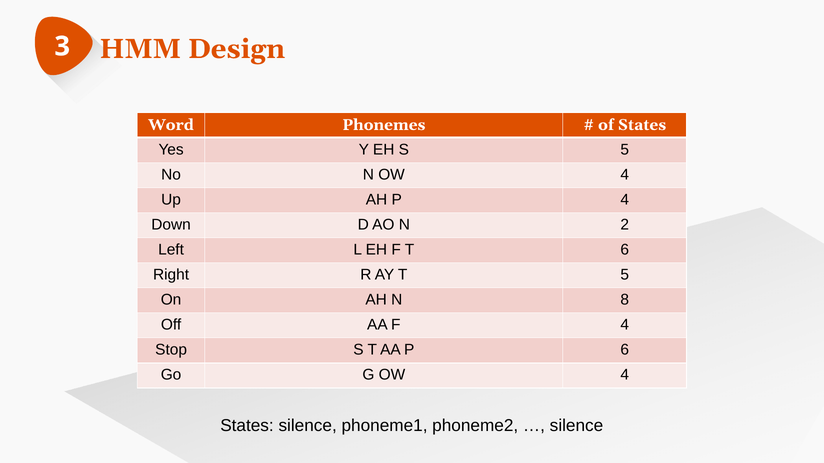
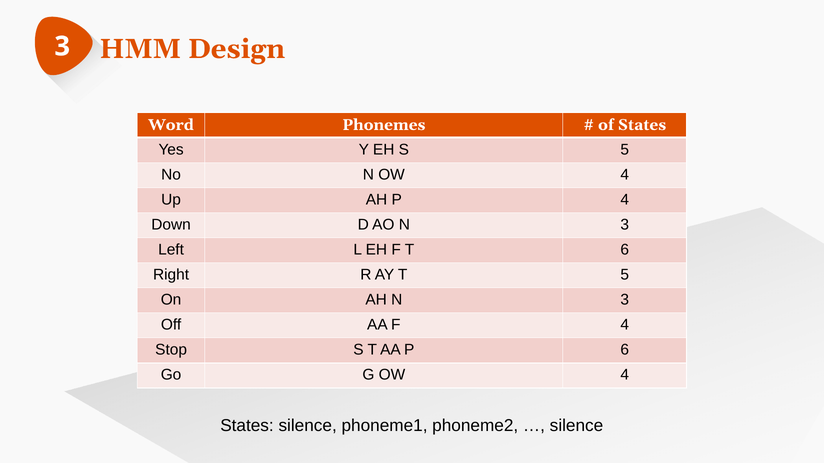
AO N 2: 2 -> 3 (625, 225)
AH N 8: 8 -> 3 (625, 300)
